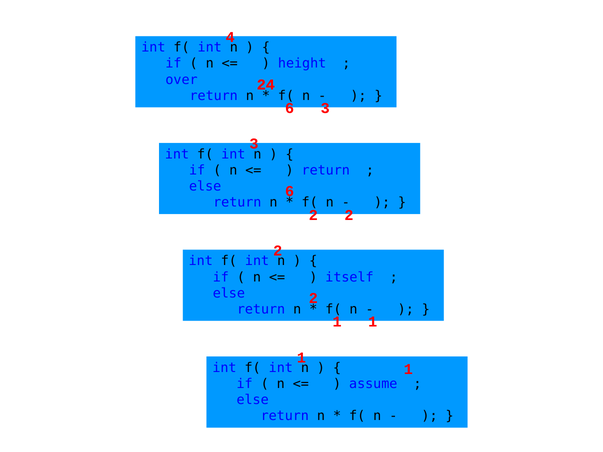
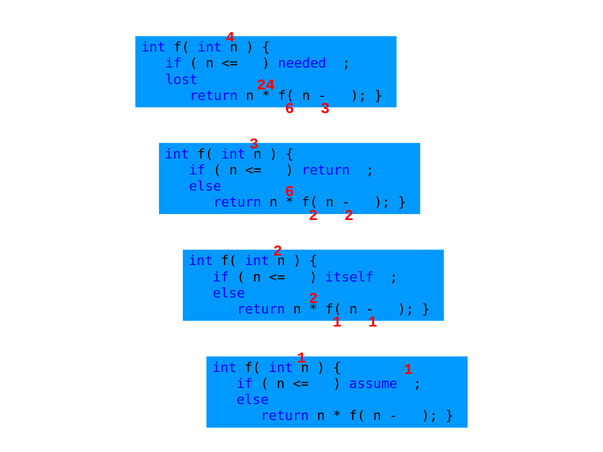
height: height -> needed (302, 64)
over: over -> lost (182, 80)
